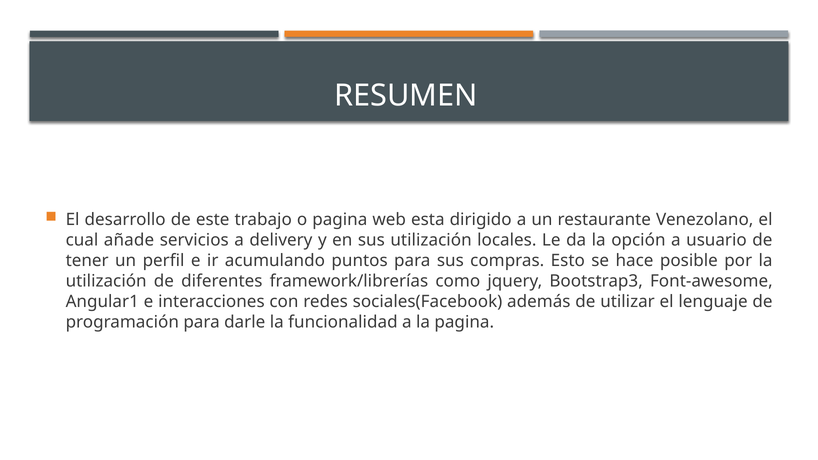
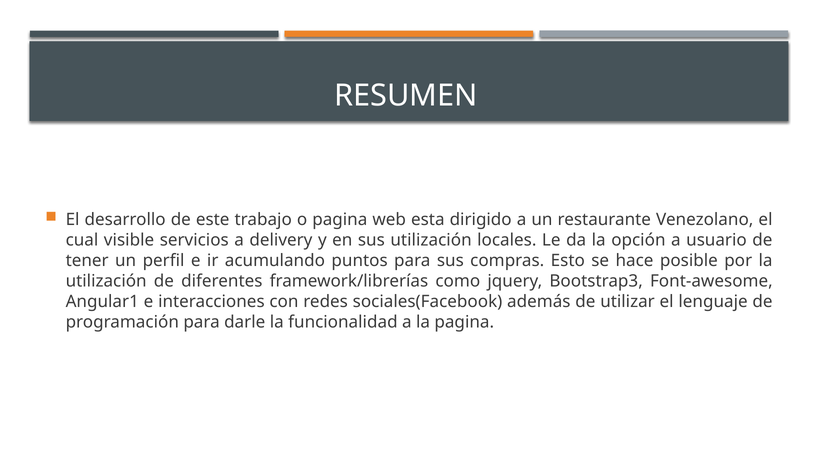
añade: añade -> visible (129, 240)
